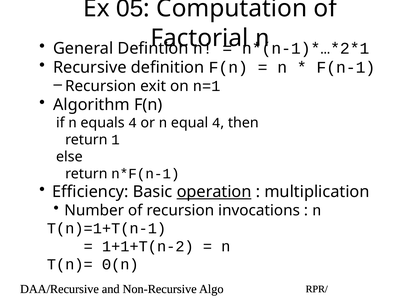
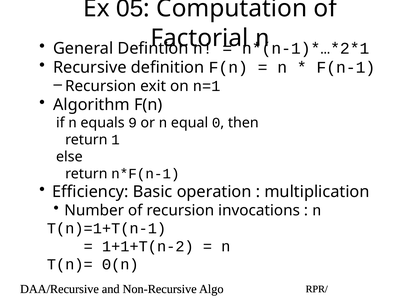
equals 4: 4 -> 9 (133, 123)
equal 4: 4 -> 0 (216, 123)
operation underline: present -> none (214, 192)
